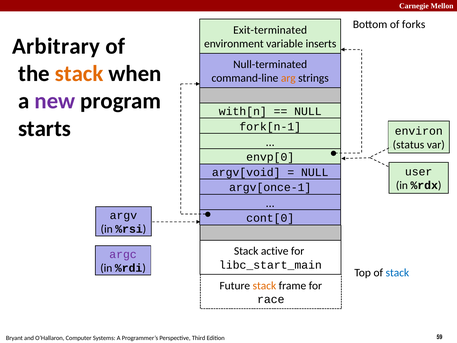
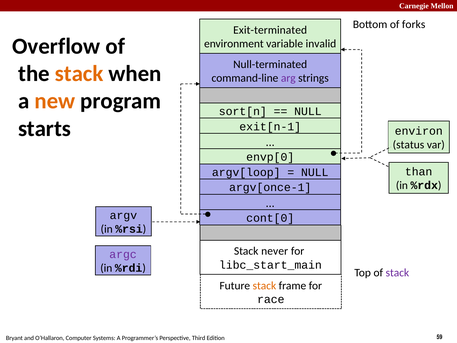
Arbitrary: Arbitrary -> Overflow (56, 46)
inserts: inserts -> invalid (321, 44)
arg colour: orange -> purple (288, 78)
new colour: purple -> orange (55, 101)
with[n: with[n -> sort[n (243, 111)
fork[n-1: fork[n-1 -> exit[n-1 (270, 126)
user: user -> than (419, 172)
argv[void: argv[void -> argv[loop (246, 172)
active: active -> never (275, 251)
stack colour: blue -> purple (397, 272)
